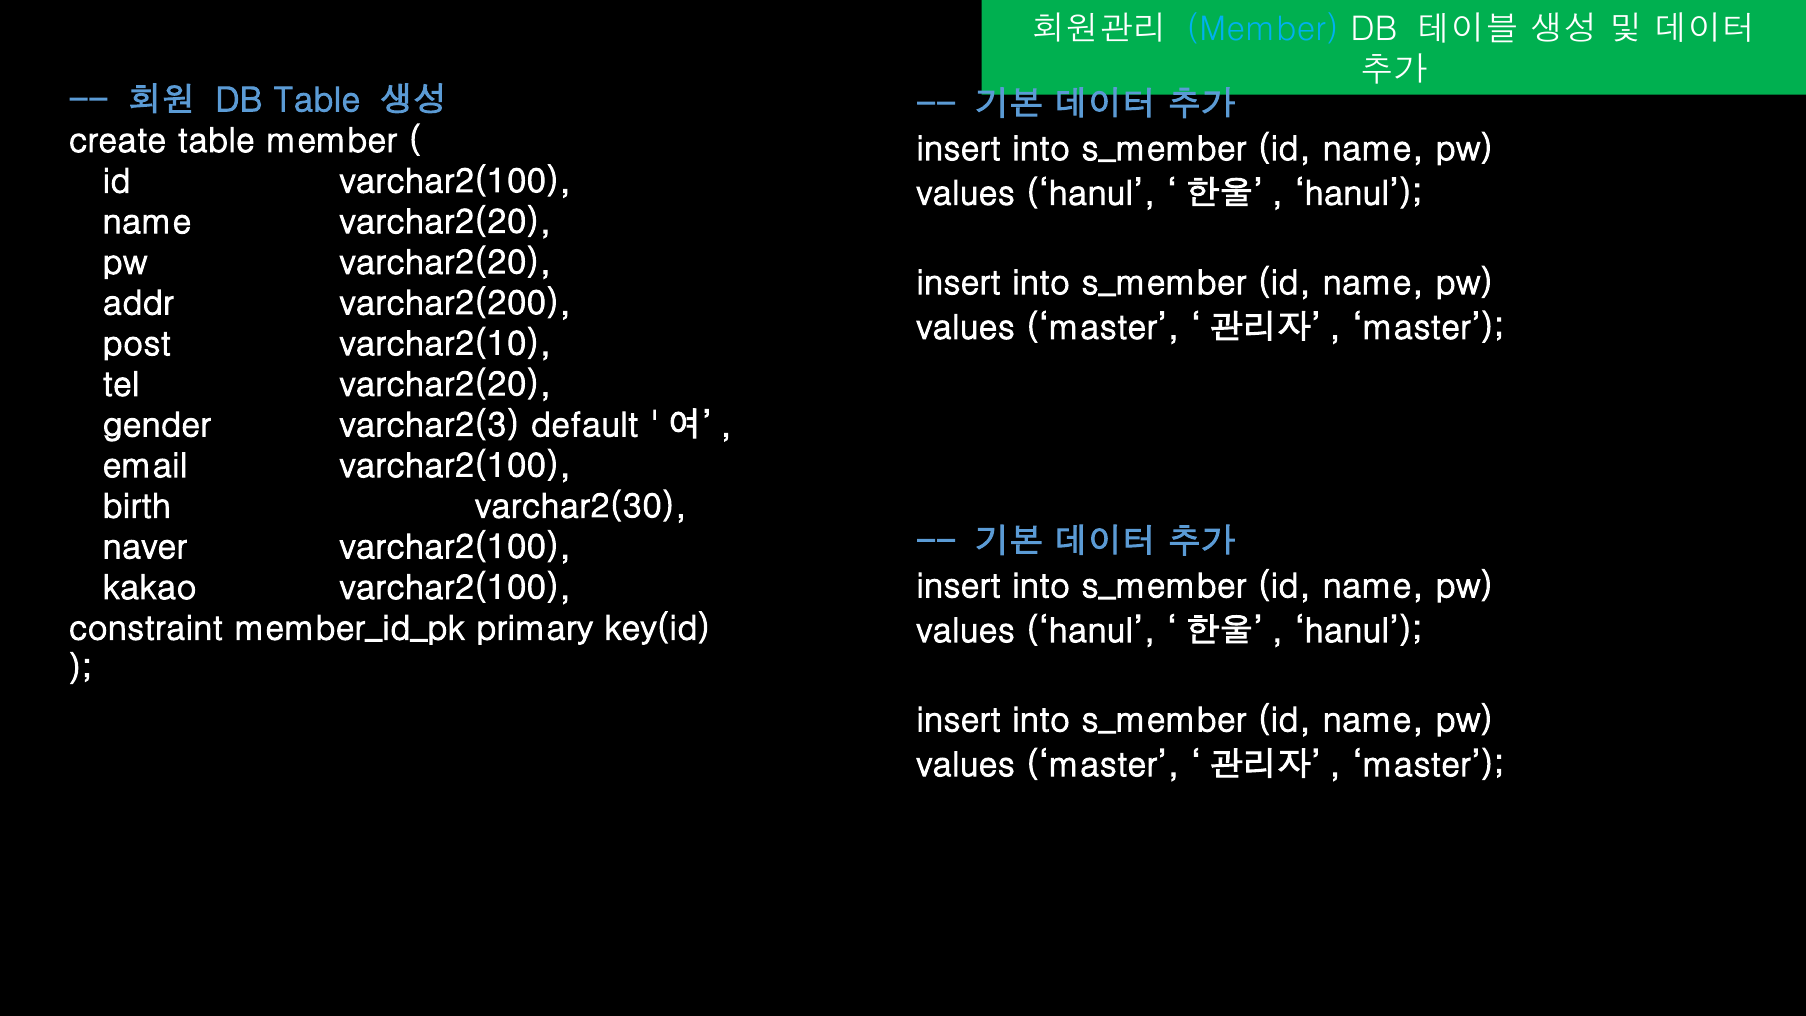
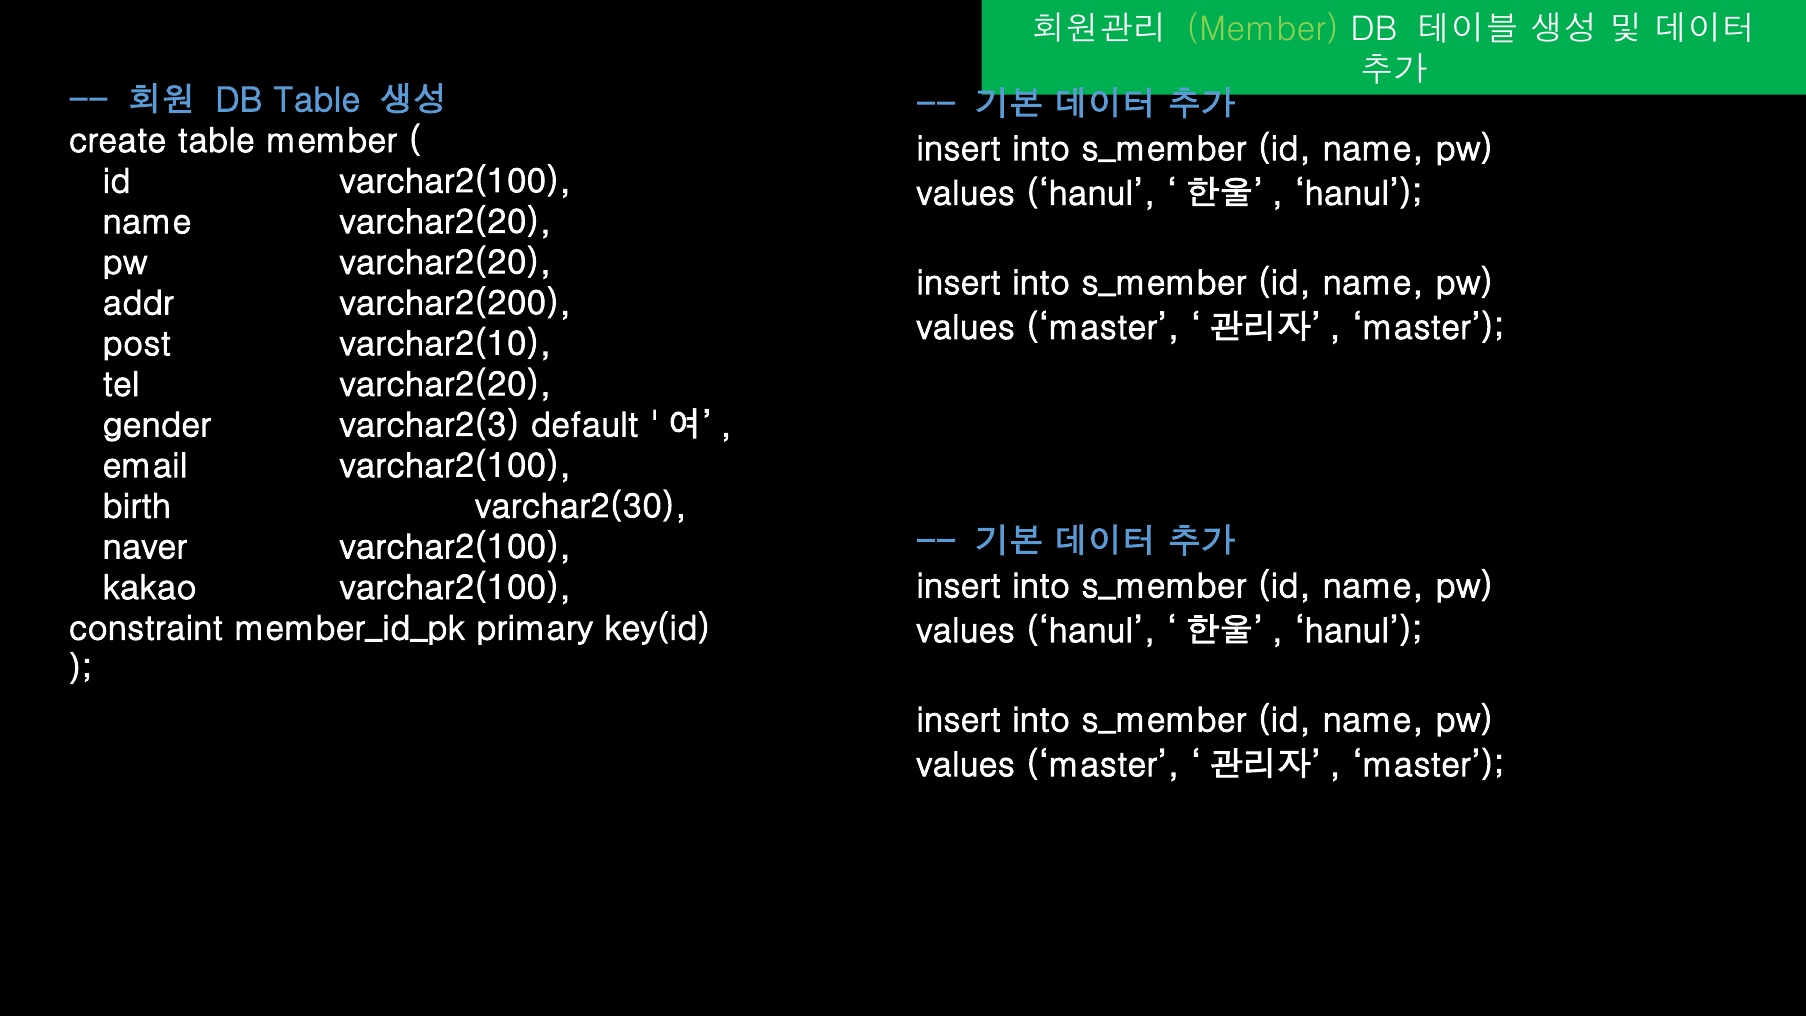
Member colour: light blue -> light green (1263, 29)
